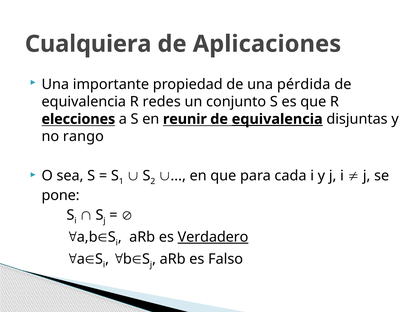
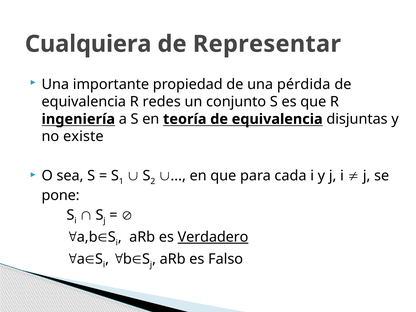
Aplicaciones: Aplicaciones -> Representar (267, 44)
elecciones: elecciones -> ingeniería (78, 119)
reunir: reunir -> teoría (185, 119)
equivalencia underline: present -> none (277, 119)
rango: rango -> existe (83, 136)
